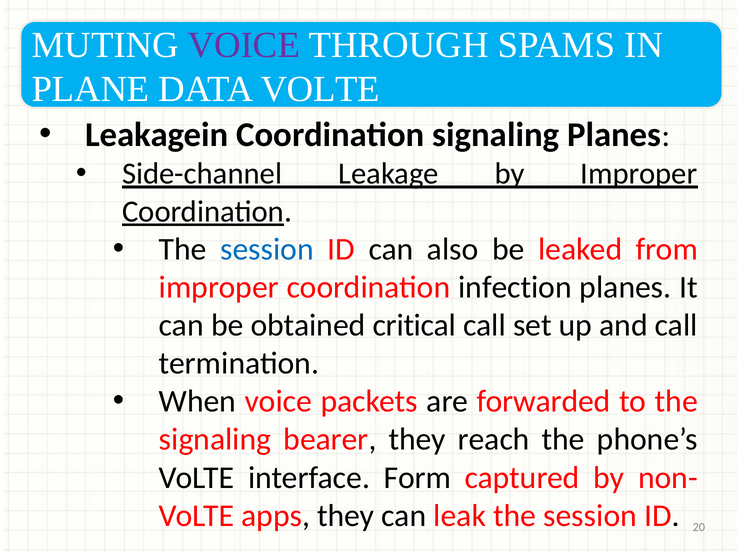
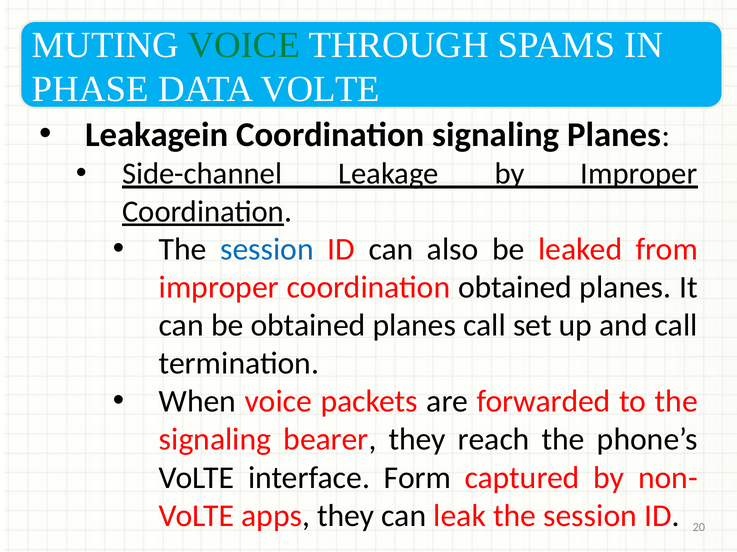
VOICE colour: purple -> green (244, 45)
PLANE: PLANE -> PHASE (90, 89)
coordination infection: infection -> obtained (515, 288)
be obtained critical: critical -> planes (414, 326)
